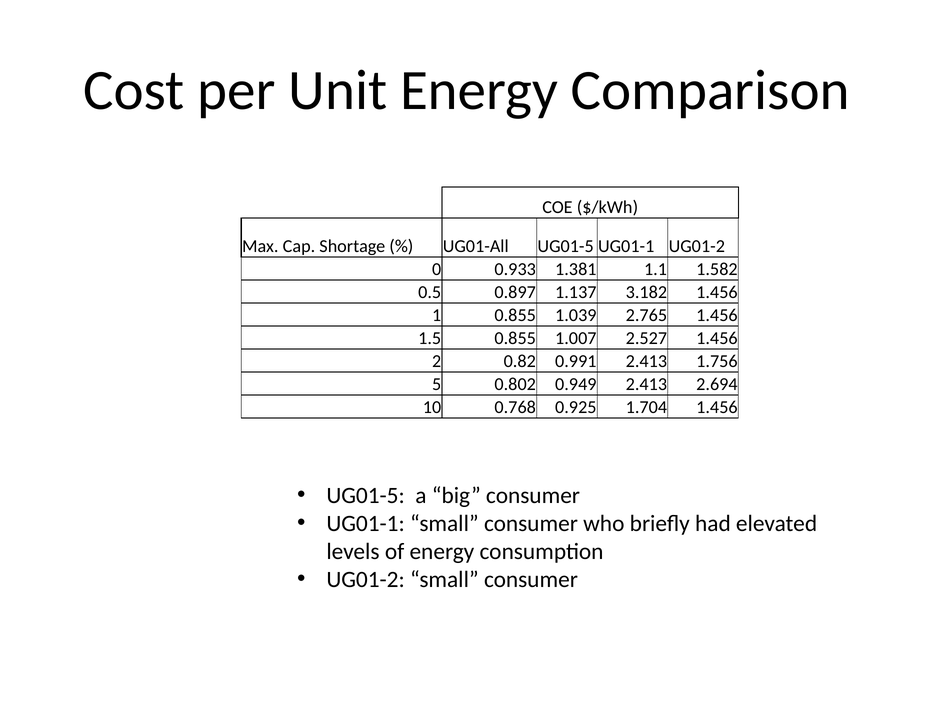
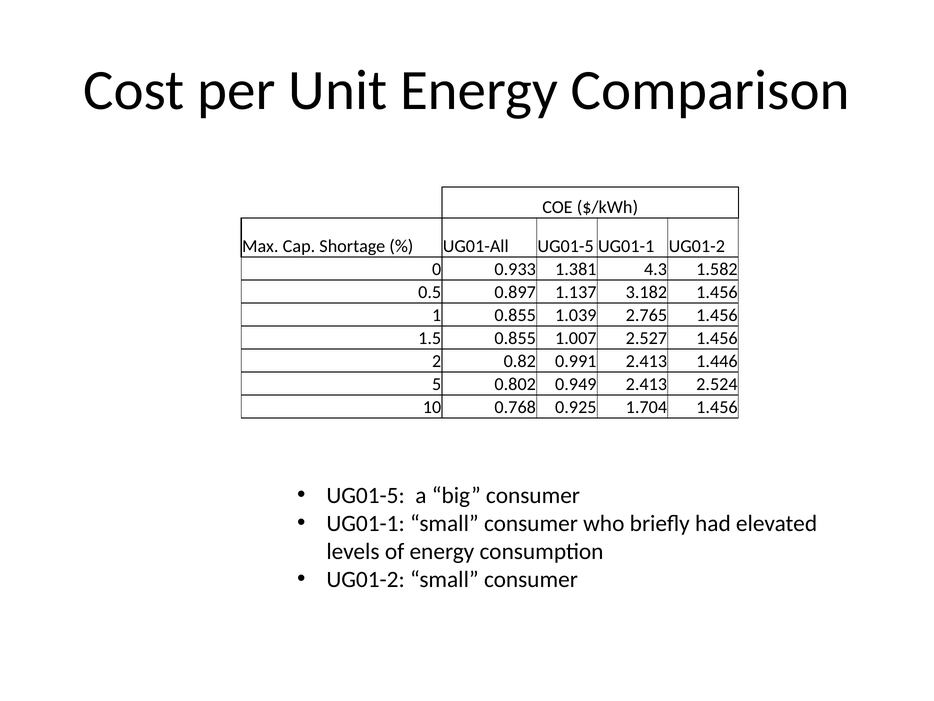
1.1: 1.1 -> 4.3 (656, 269)
1.756: 1.756 -> 1.446 (717, 361)
2.694: 2.694 -> 2.524 (717, 384)
